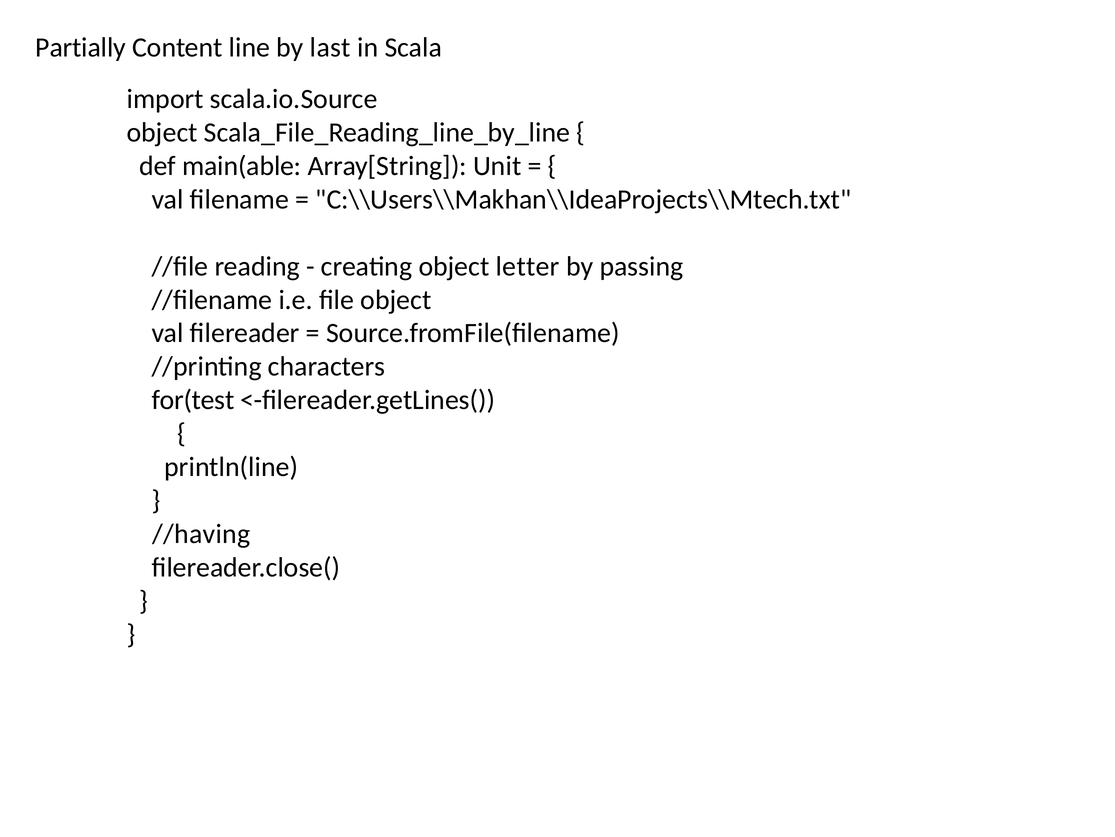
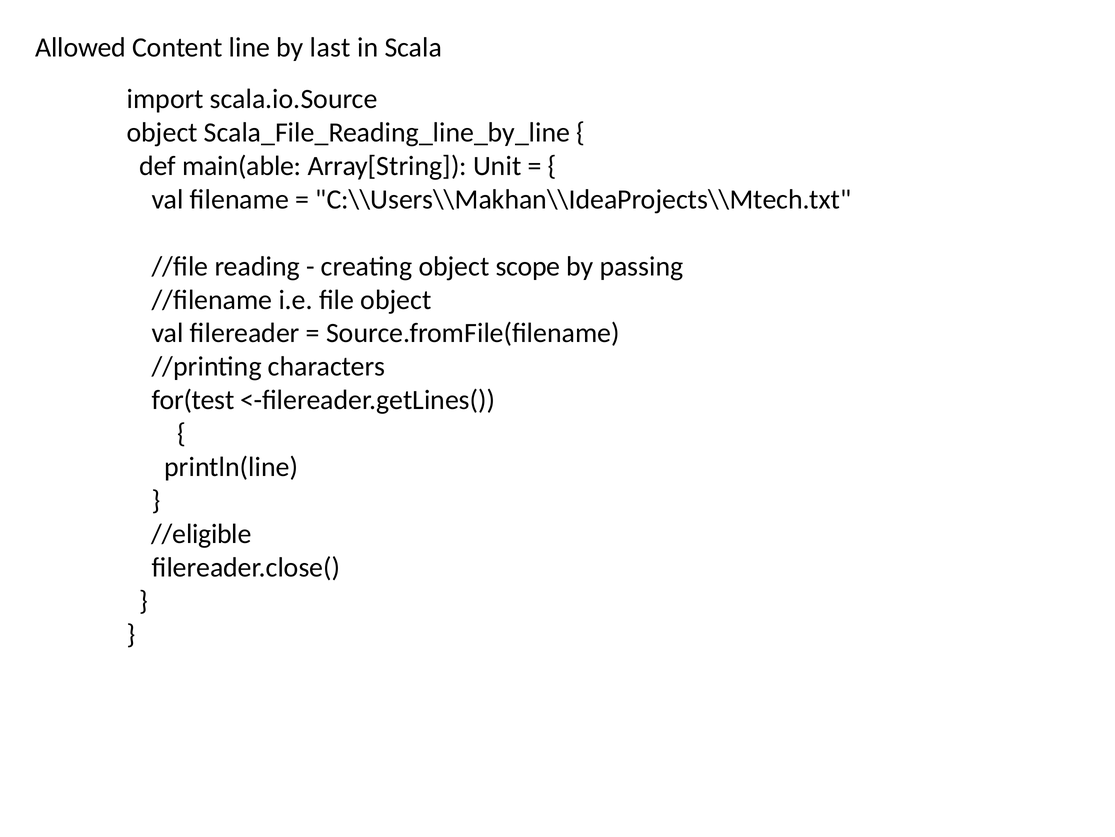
Partially: Partially -> Allowed (81, 48)
letter: letter -> scope (528, 266)
//having: //having -> //eligible (201, 534)
